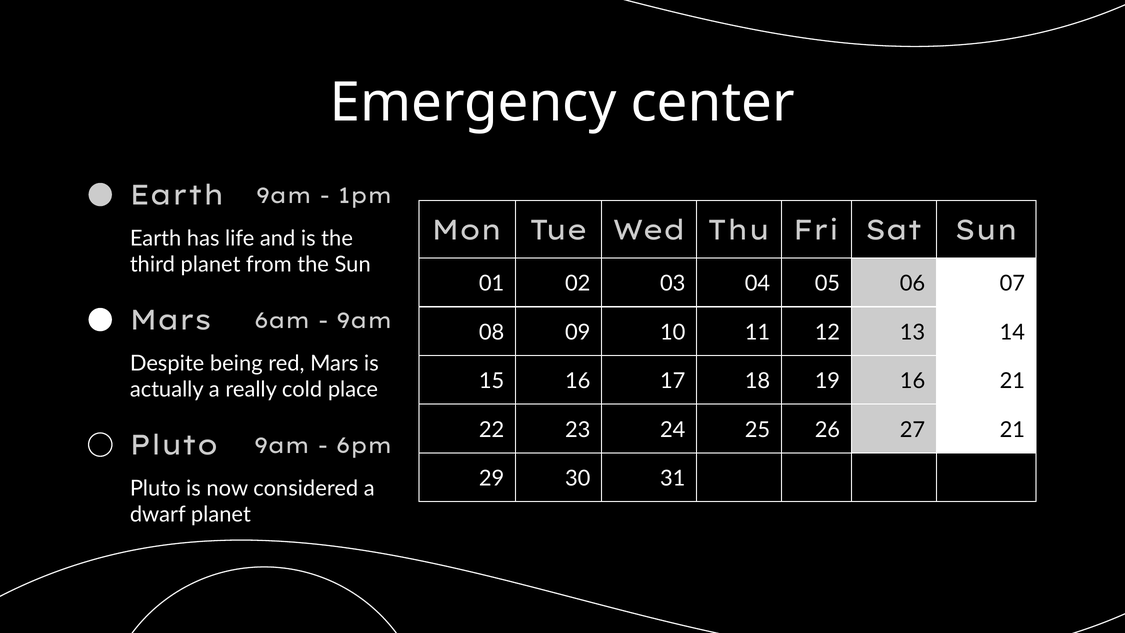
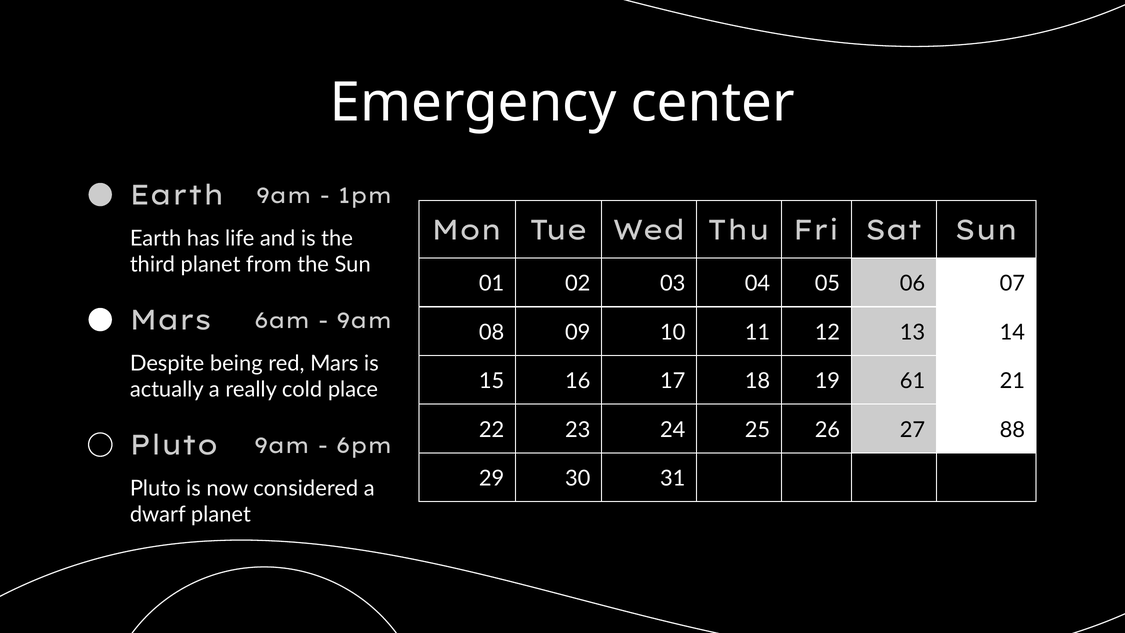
19 16: 16 -> 61 (913, 381)
27 21: 21 -> 88 (1012, 430)
